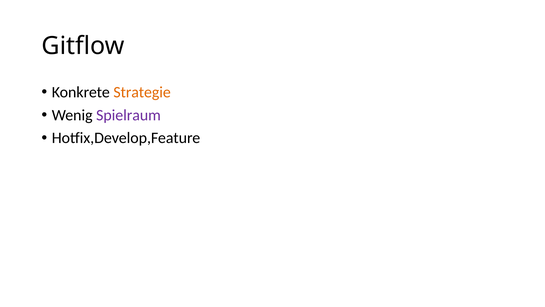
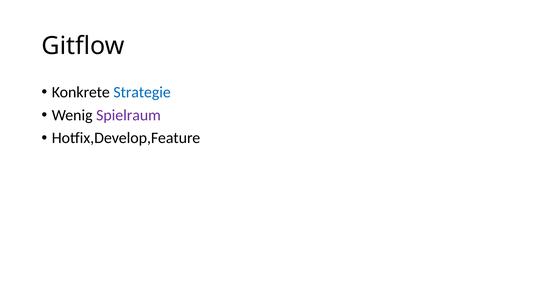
Strategie colour: orange -> blue (142, 92)
